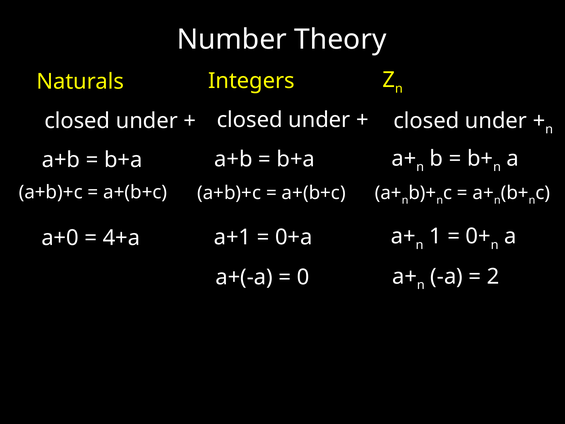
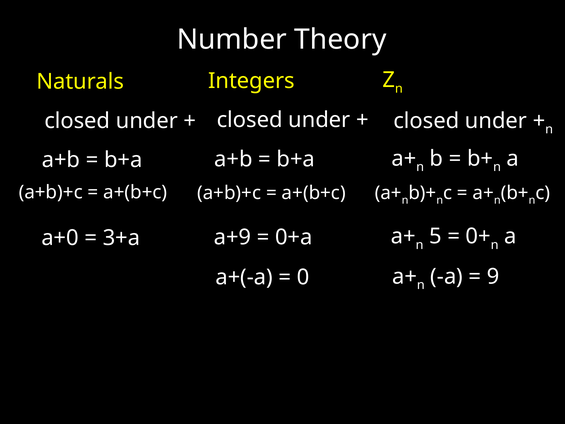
1: 1 -> 5 (435, 236)
a+1: a+1 -> a+9 (233, 237)
4+a: 4+a -> 3+a (121, 238)
2: 2 -> 9 (493, 276)
